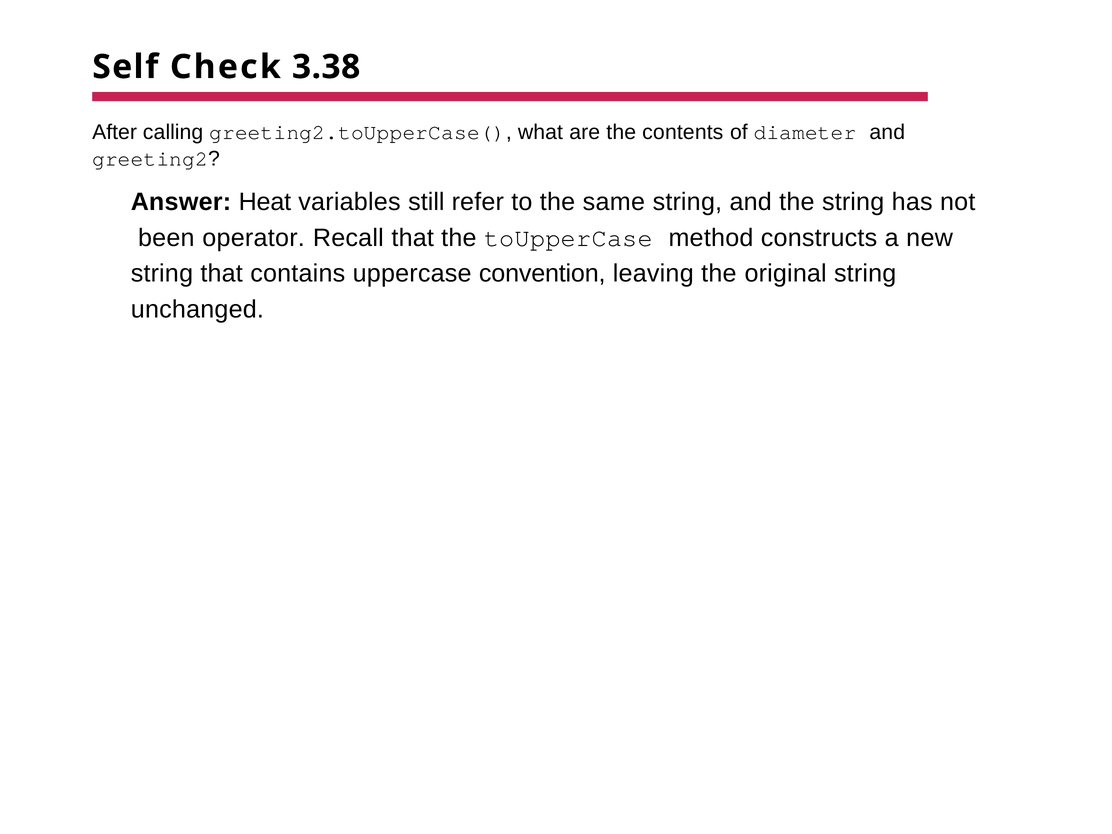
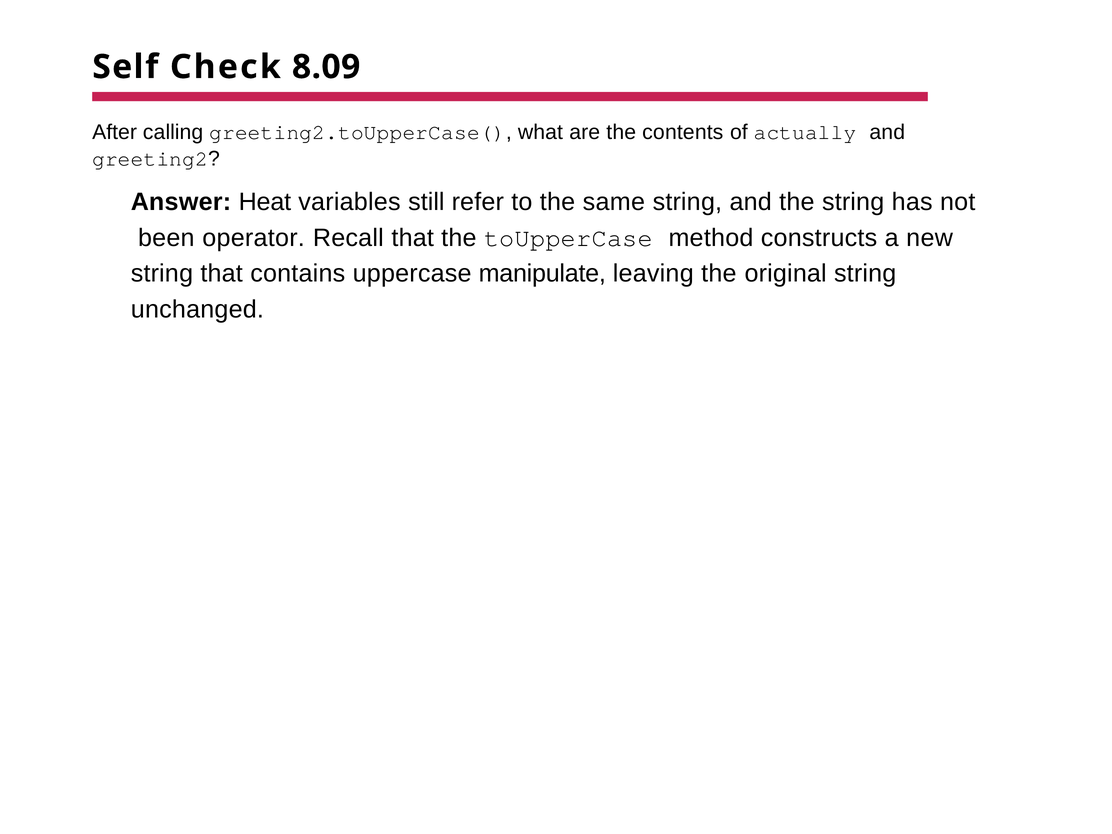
3.38: 3.38 -> 8.09 (326, 67)
diameter: diameter -> actually (805, 132)
convention: convention -> manipulate (542, 274)
